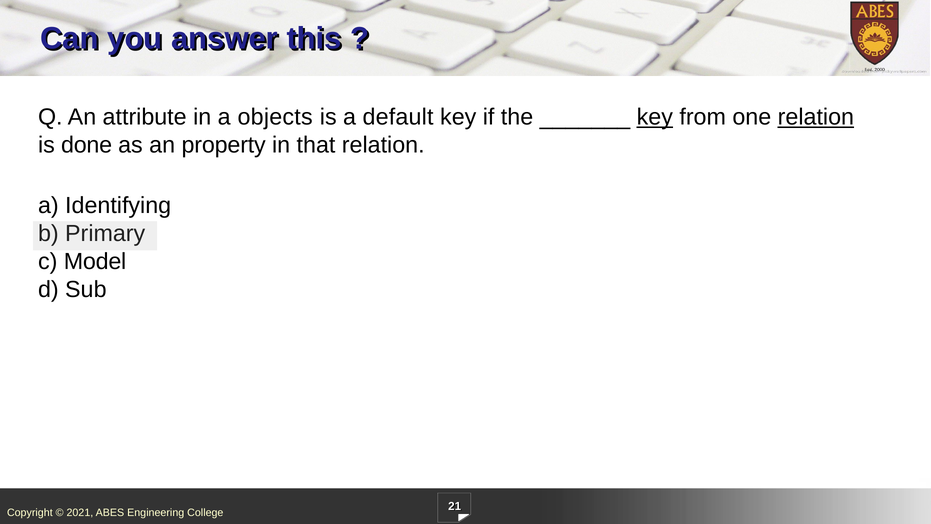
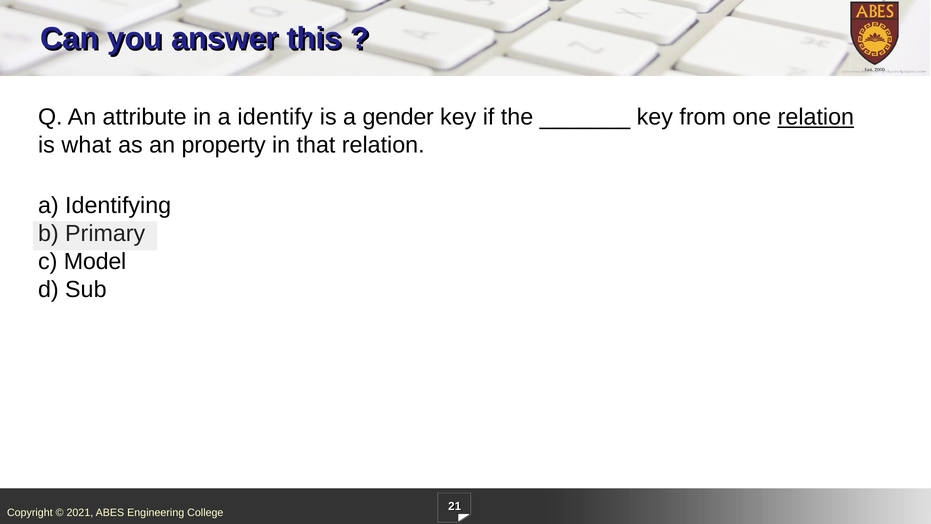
objects: objects -> identify (275, 117)
default: default -> gender (398, 117)
key underline: present -> none (655, 117)
done: done -> what (86, 145)
